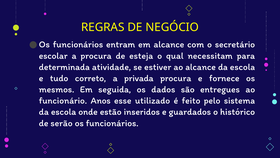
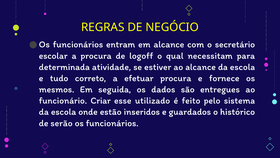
esteja: esteja -> logoff (141, 56)
privada: privada -> efetuar (139, 78)
Anos: Anos -> Criar (101, 100)
